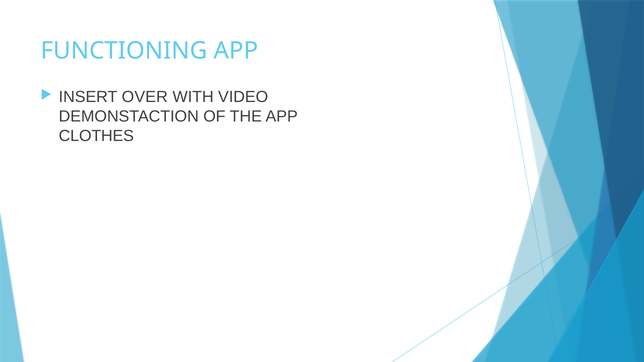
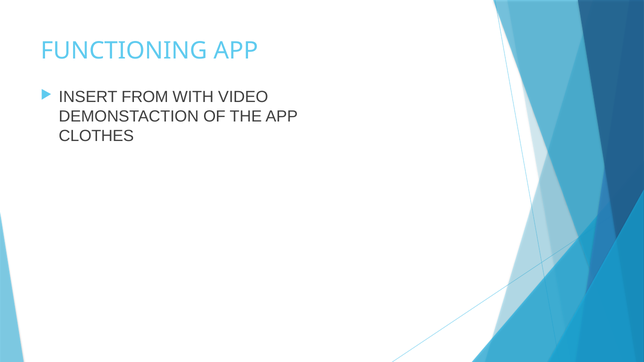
OVER: OVER -> FROM (145, 97)
